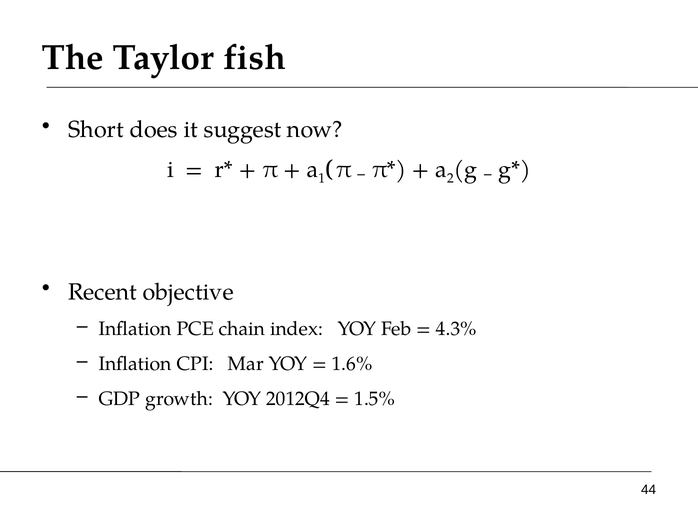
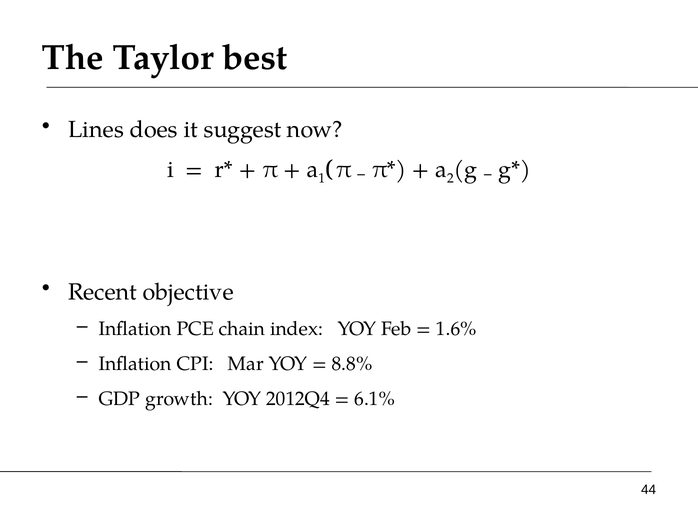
fish: fish -> best (255, 58)
Short: Short -> Lines (96, 130)
4.3%: 4.3% -> 1.6% (456, 329)
1.6%: 1.6% -> 8.8% (352, 363)
1.5%: 1.5% -> 6.1% (375, 398)
